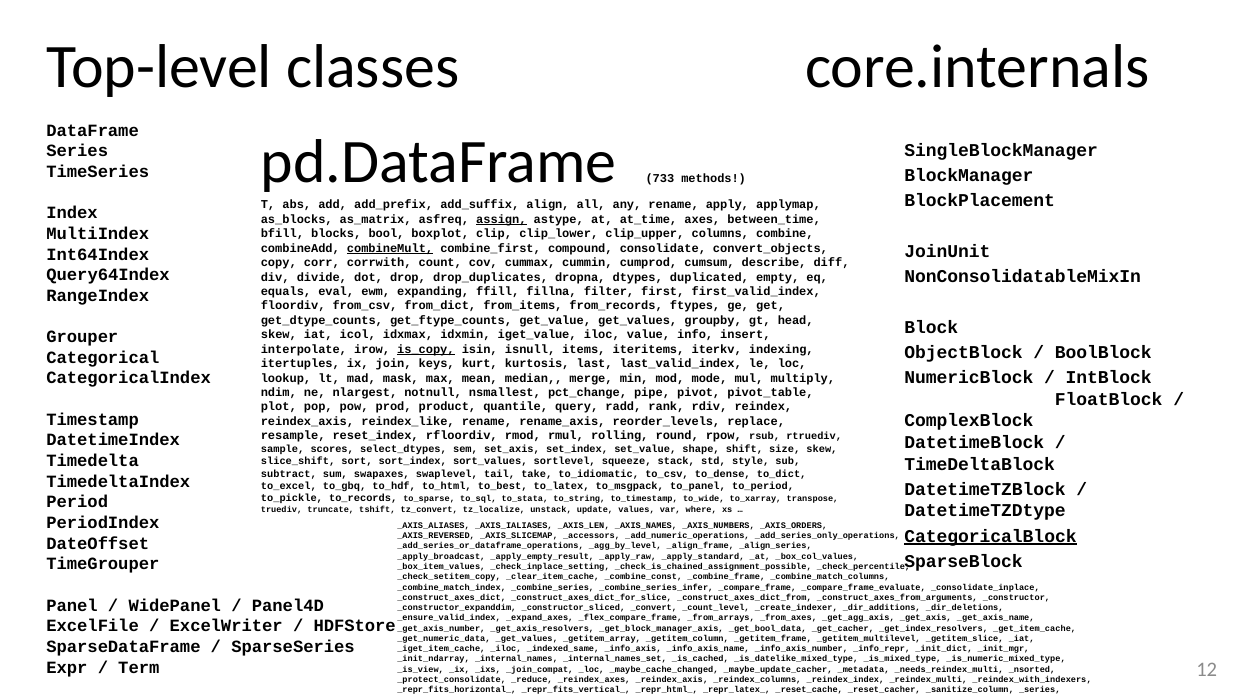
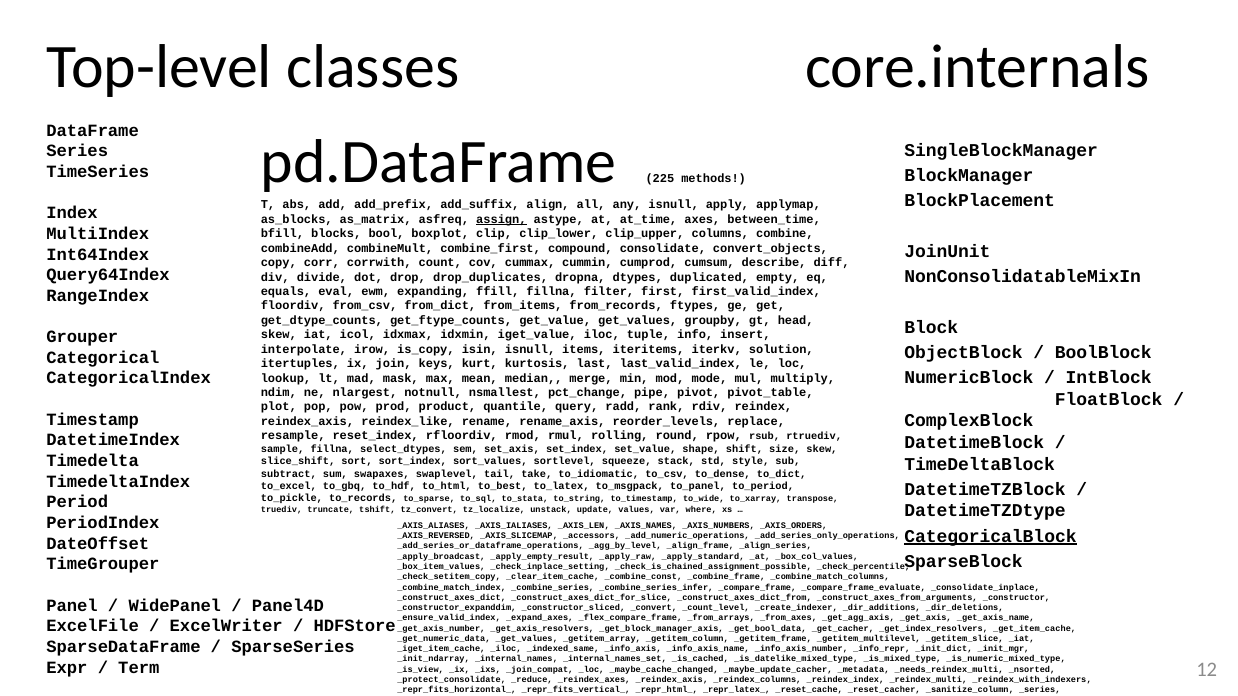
733: 733 -> 225 (660, 178)
any rename: rename -> isnull (674, 205)
combineMult underline: present -> none (390, 248)
value: value -> tuple (649, 335)
is_copy underline: present -> none (426, 349)
indexing: indexing -> solution (781, 349)
sample scores: scores -> fillna (332, 449)
